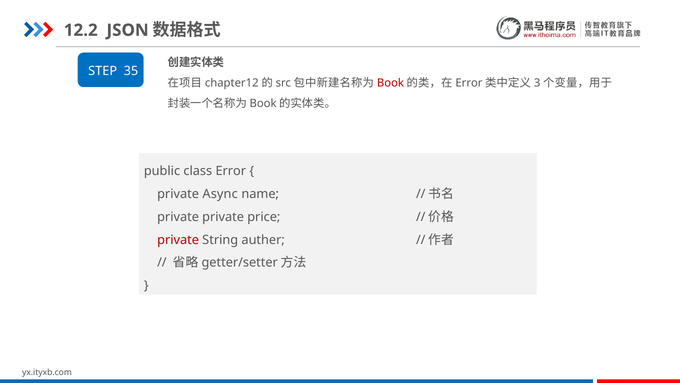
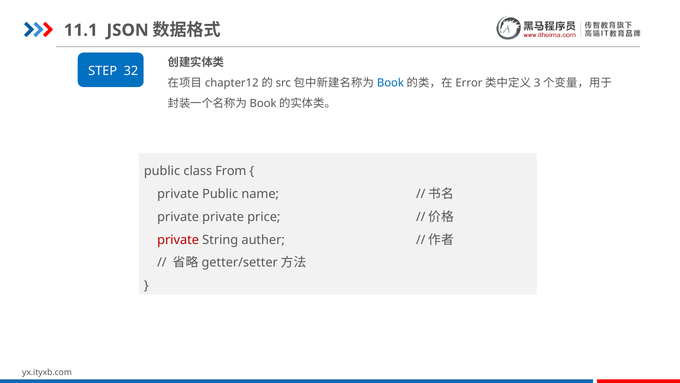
12.2: 12.2 -> 11.1 (81, 30)
35: 35 -> 32 (131, 71)
Book colour: red -> blue (390, 83)
class Error: Error -> From (231, 171)
private Async: Async -> Public (220, 194)
